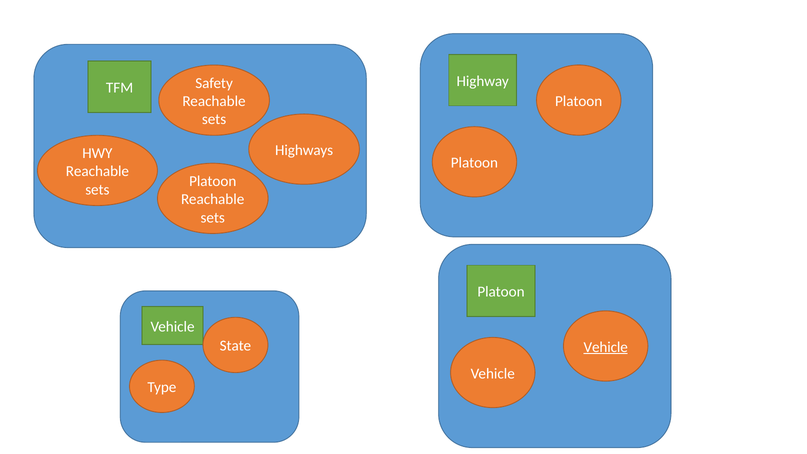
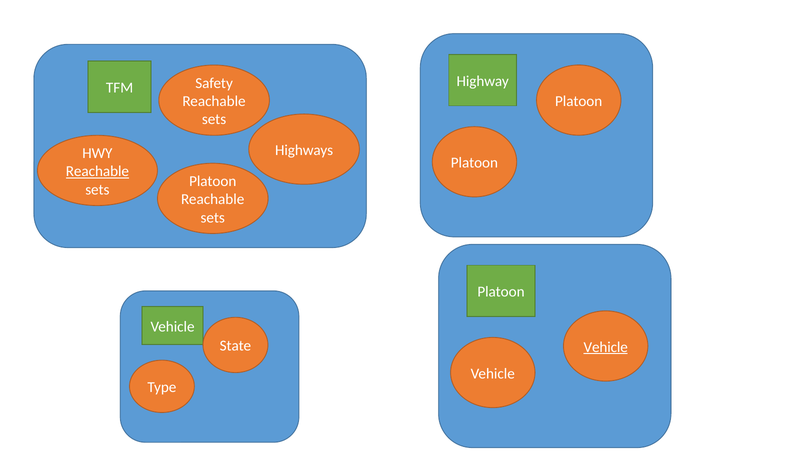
Reachable underline: none -> present (97, 171)
